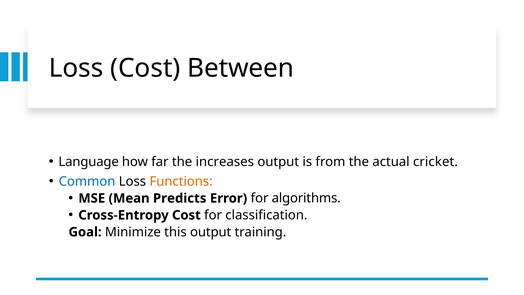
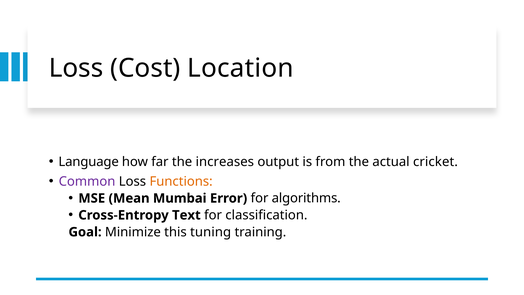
Between: Between -> Location (240, 68)
Common colour: blue -> purple (87, 181)
Predicts: Predicts -> Mumbai (180, 198)
Cross-Entropy Cost: Cost -> Text (186, 215)
this output: output -> tuning (211, 232)
